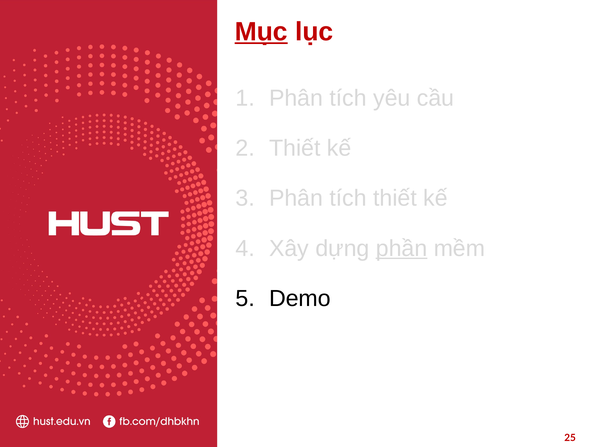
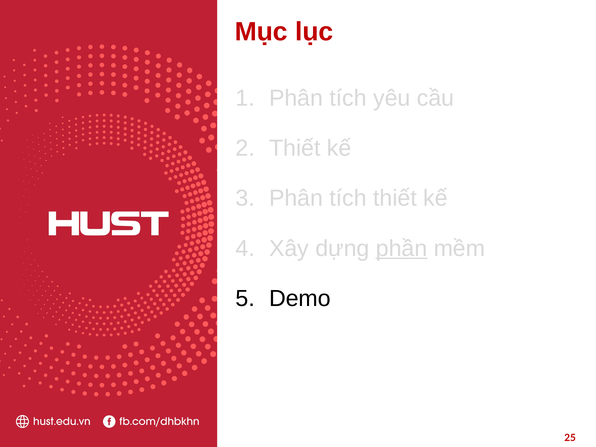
Mục underline: present -> none (261, 32)
